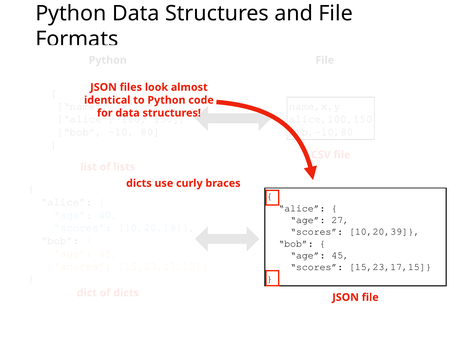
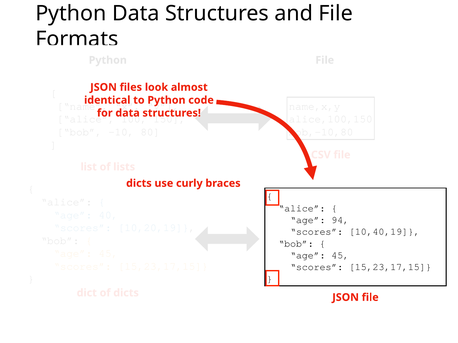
27: 27 -> 94 (340, 220)
10,20,39: 10,20,39 -> 10,40,19 (384, 232)
